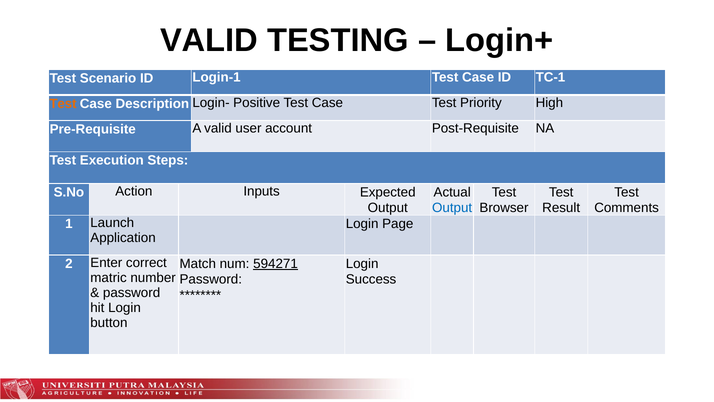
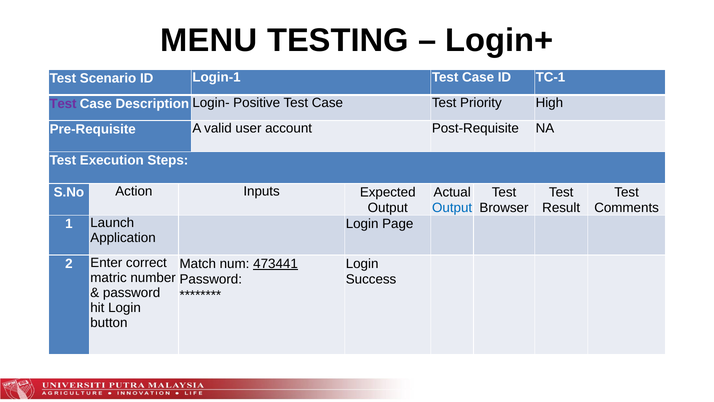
VALID: VALID -> MENU (209, 40)
Test colour: orange -> purple (63, 104)
594271: 594271 -> 473441 (276, 263)
